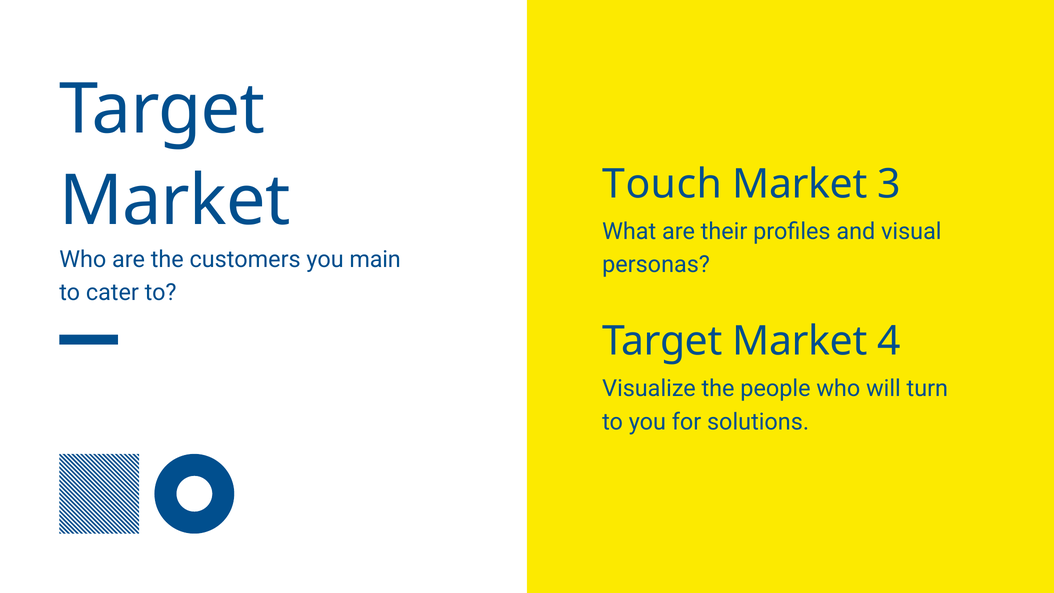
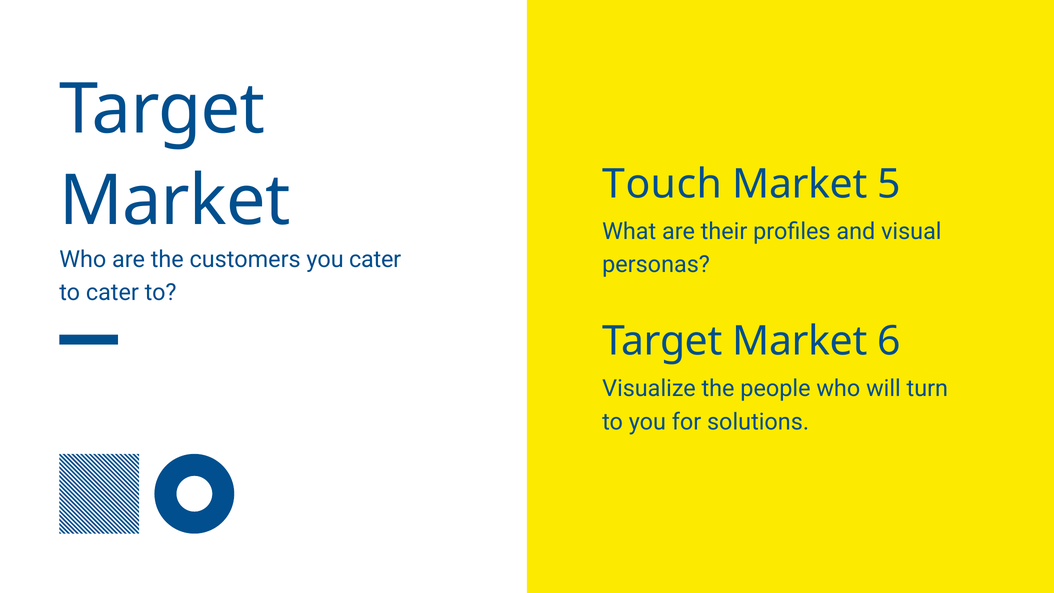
3: 3 -> 5 (889, 184)
you main: main -> cater (375, 259)
4: 4 -> 6 (889, 341)
